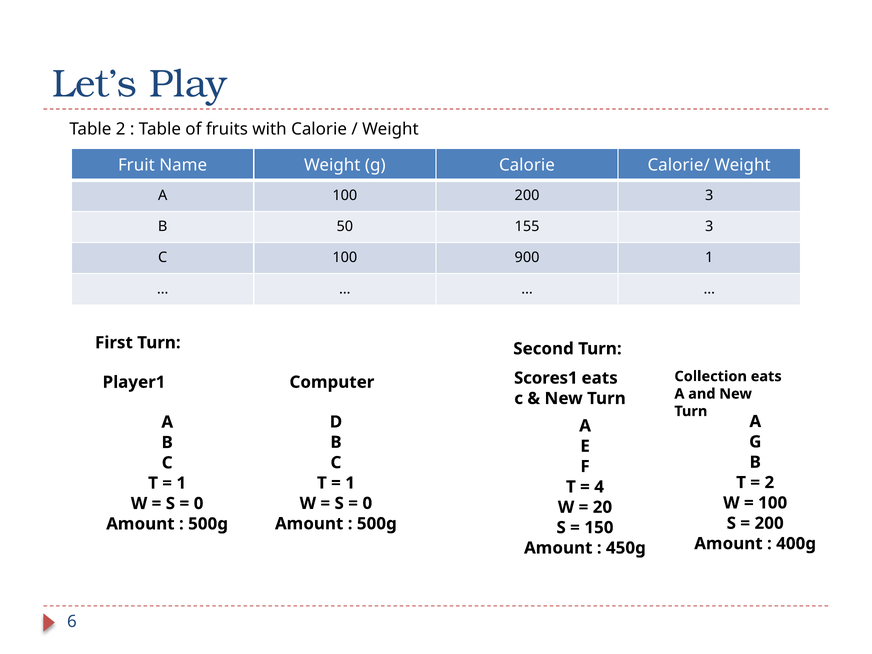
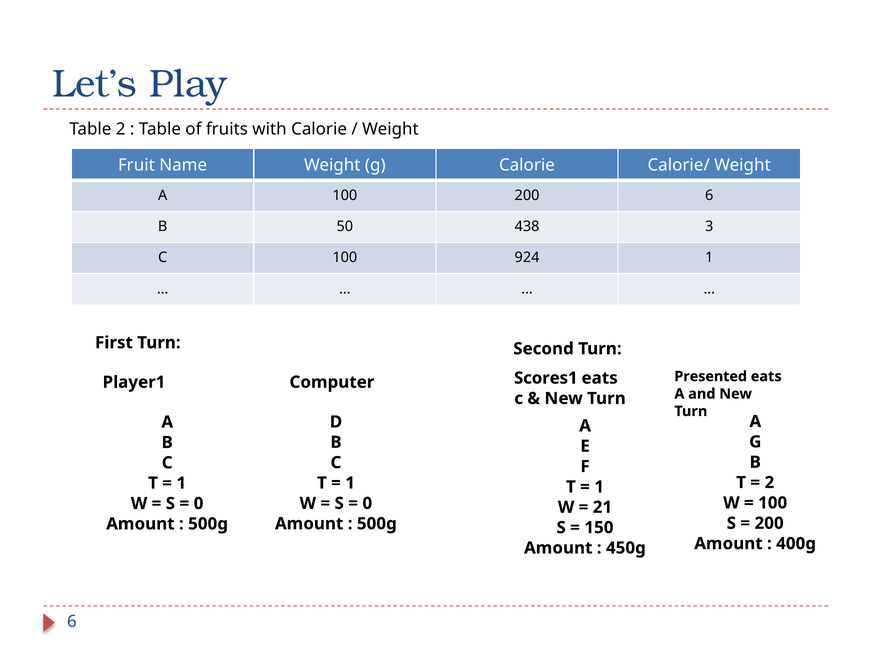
200 3: 3 -> 6 (709, 195)
155: 155 -> 438 (527, 227)
900: 900 -> 924 (527, 258)
Collection: Collection -> Presented (711, 376)
4: 4 -> 1 (599, 487)
20: 20 -> 21 (602, 507)
